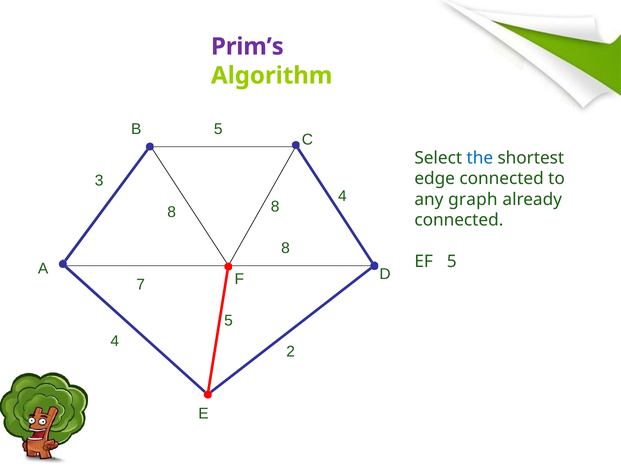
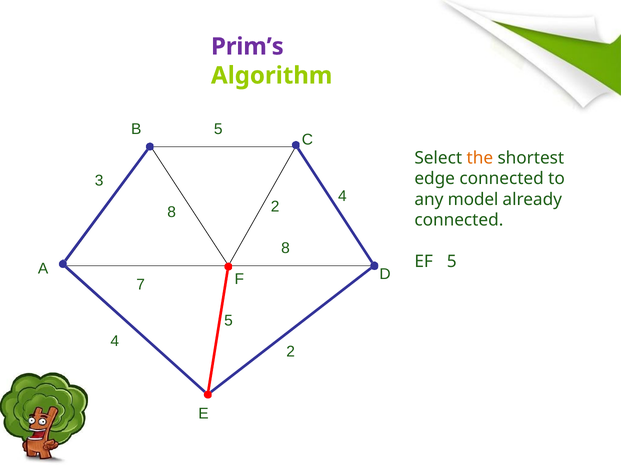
the colour: blue -> orange (480, 158)
graph: graph -> model (473, 199)
8 8: 8 -> 2 (275, 207)
